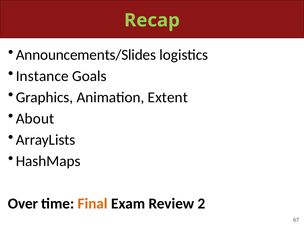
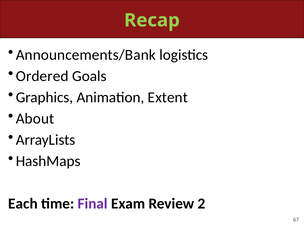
Announcements/Slides: Announcements/Slides -> Announcements/Bank (86, 55)
Instance: Instance -> Ordered (42, 76)
Over: Over -> Each (23, 204)
Final colour: orange -> purple (93, 204)
